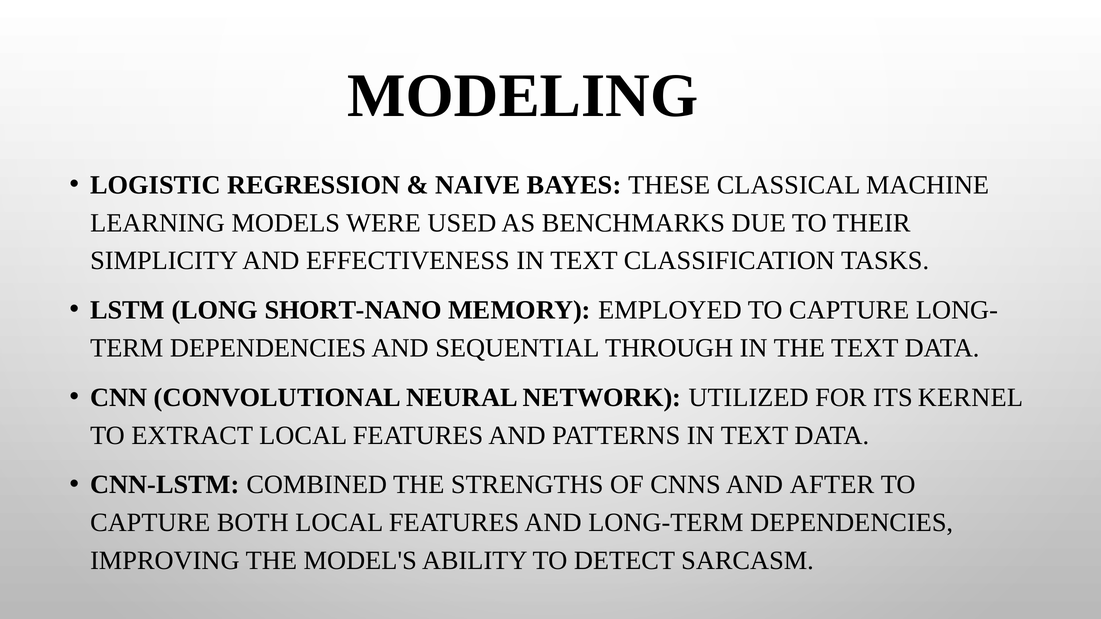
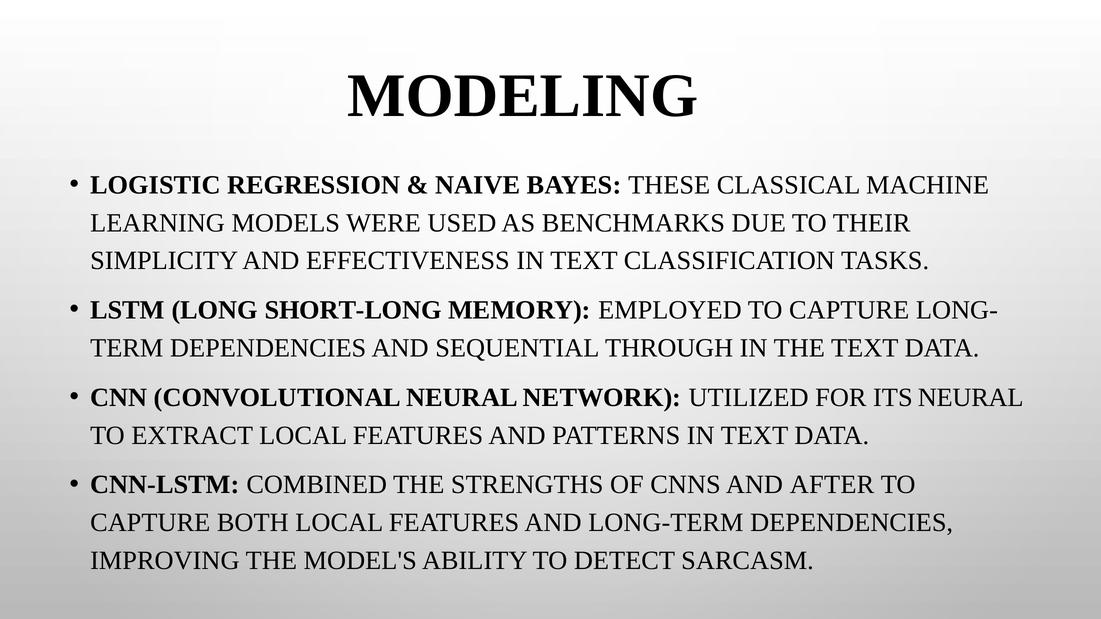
SHORT-NANO: SHORT-NANO -> SHORT-LONG (353, 310)
ITS KERNEL: KERNEL -> NEURAL (971, 398)
